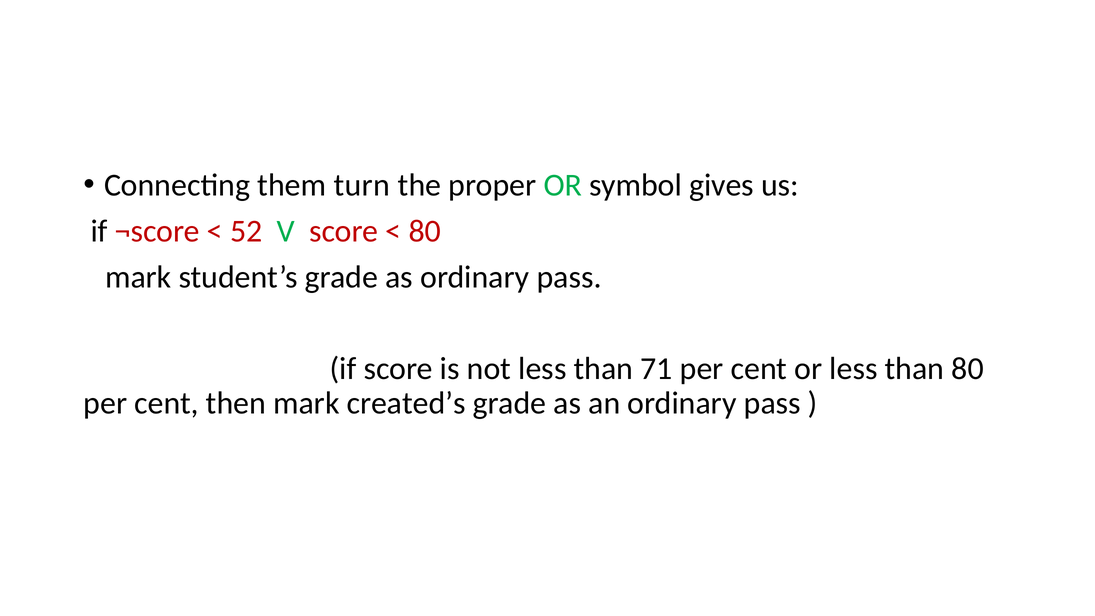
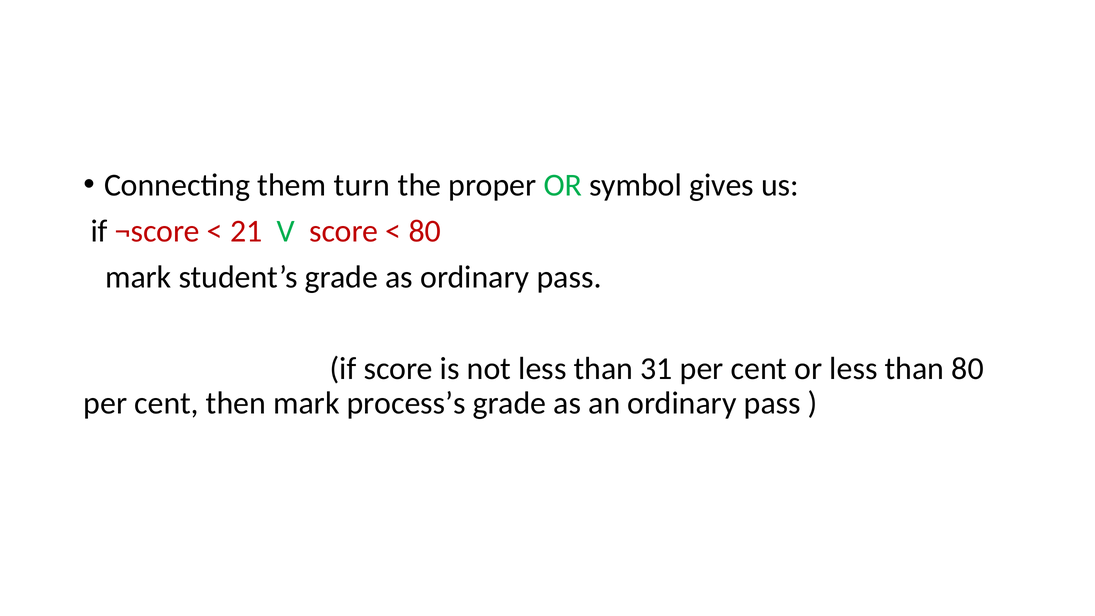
52: 52 -> 21 (246, 231)
71: 71 -> 31 (657, 369)
created’s: created’s -> process’s (406, 403)
